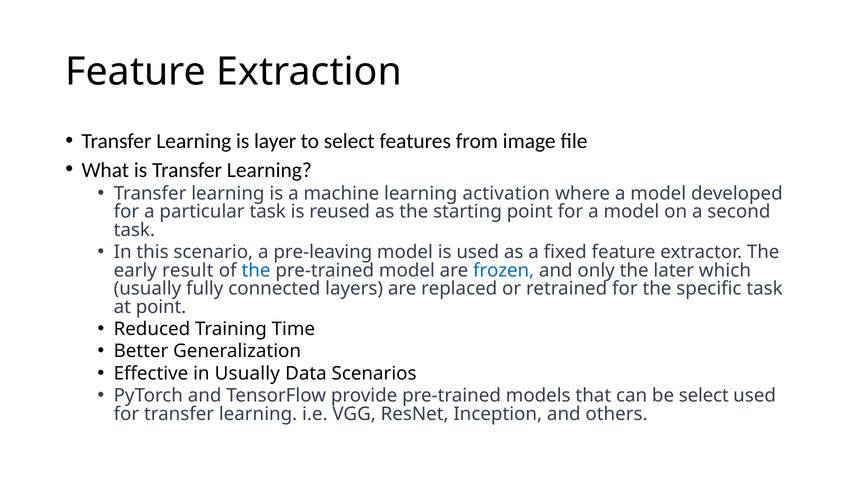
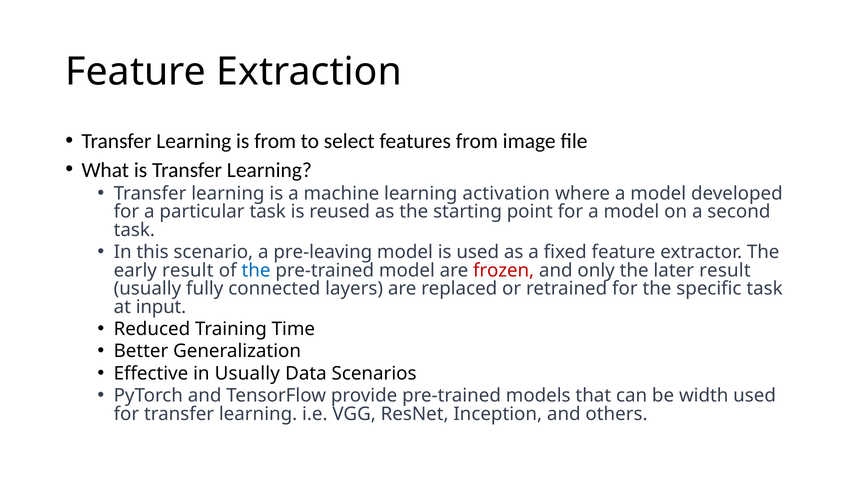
is layer: layer -> from (275, 141)
frozen colour: blue -> red (504, 271)
later which: which -> result (725, 271)
at point: point -> input (161, 307)
be select: select -> width (704, 396)
